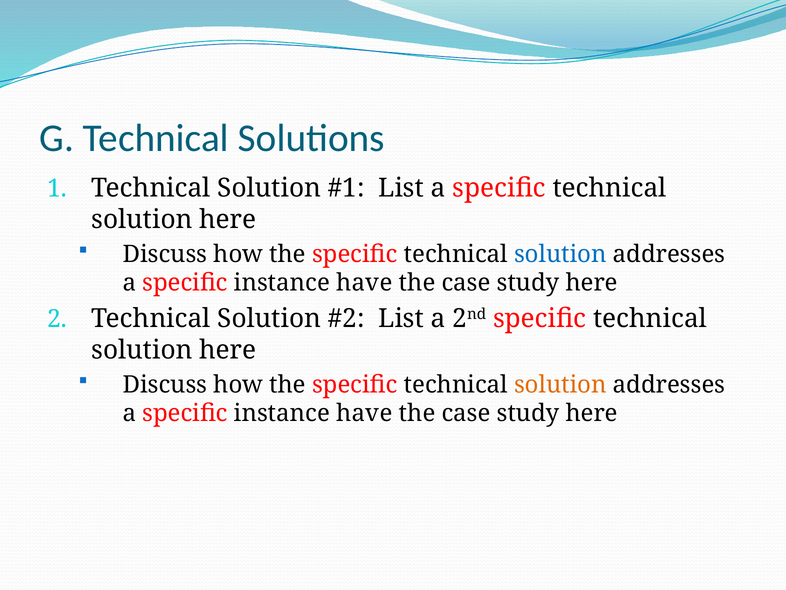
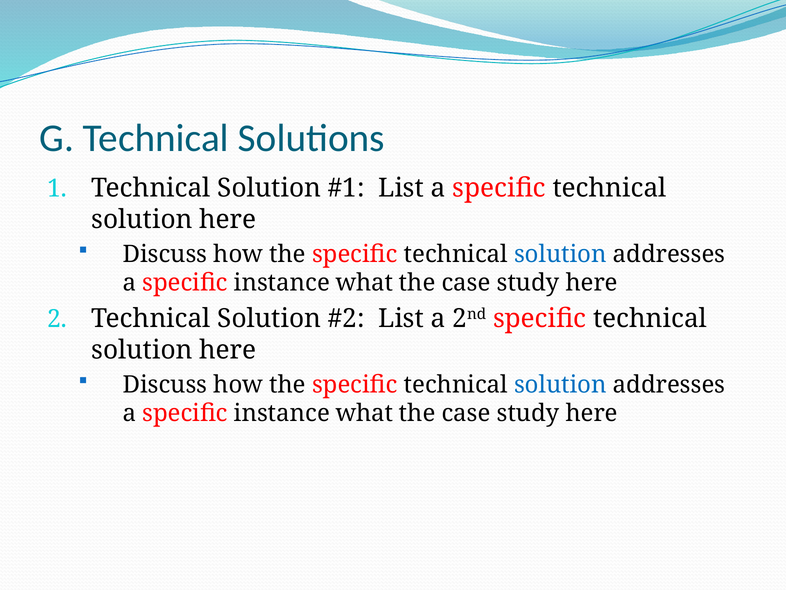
have: have -> what (365, 283)
solution colour: orange -> blue (560, 384)
have: have -> what (365, 413)
